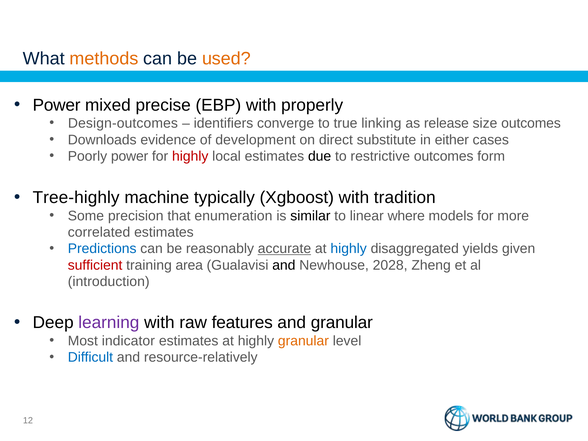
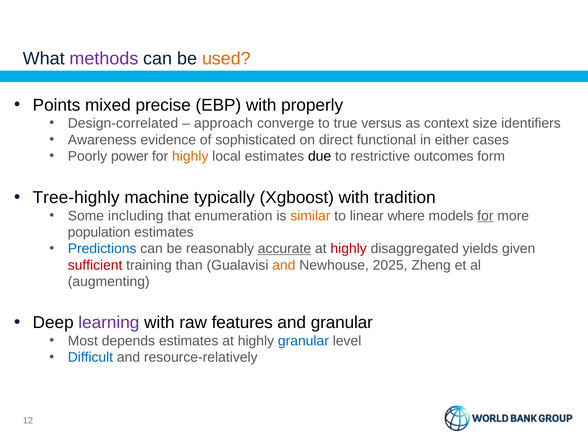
methods colour: orange -> purple (104, 59)
Power: Power -> Points (56, 105)
Design-outcomes: Design-outcomes -> Design-correlated (123, 123)
identifiers: identifiers -> approach (223, 123)
linking: linking -> versus (382, 123)
release: release -> context (446, 123)
size outcomes: outcomes -> identifiers (531, 123)
Downloads: Downloads -> Awareness (102, 140)
development: development -> sophisticated (256, 140)
substitute: substitute -> functional (386, 140)
highly colour: red -> orange (190, 156)
precision: precision -> including (136, 216)
similar colour: black -> orange (310, 216)
for underline: none -> present (485, 216)
correlated: correlated -> population (99, 232)
highly colour: blue -> red (349, 249)
area: area -> than (189, 265)
and colour: black -> orange (284, 265)
2028: 2028 -> 2025 (390, 265)
introduction: introduction -> augmenting (109, 282)
indicator: indicator -> depends (128, 341)
granular colour: orange -> blue (303, 341)
